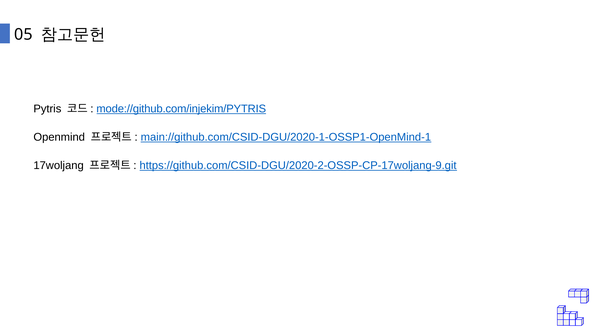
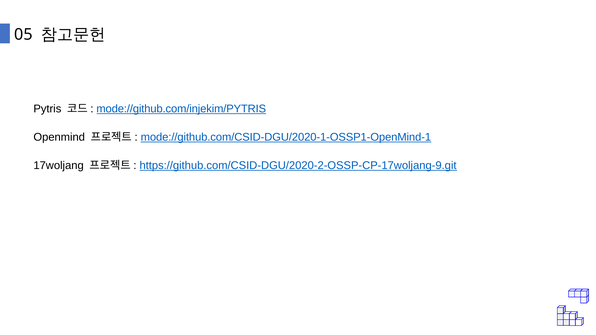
main://github.com/CSID-DGU/2020-1-OSSP1-OpenMind-1: main://github.com/CSID-DGU/2020-1-OSSP1-OpenMind-1 -> mode://github.com/CSID-DGU/2020-1-OSSP1-OpenMind-1 (286, 137)
